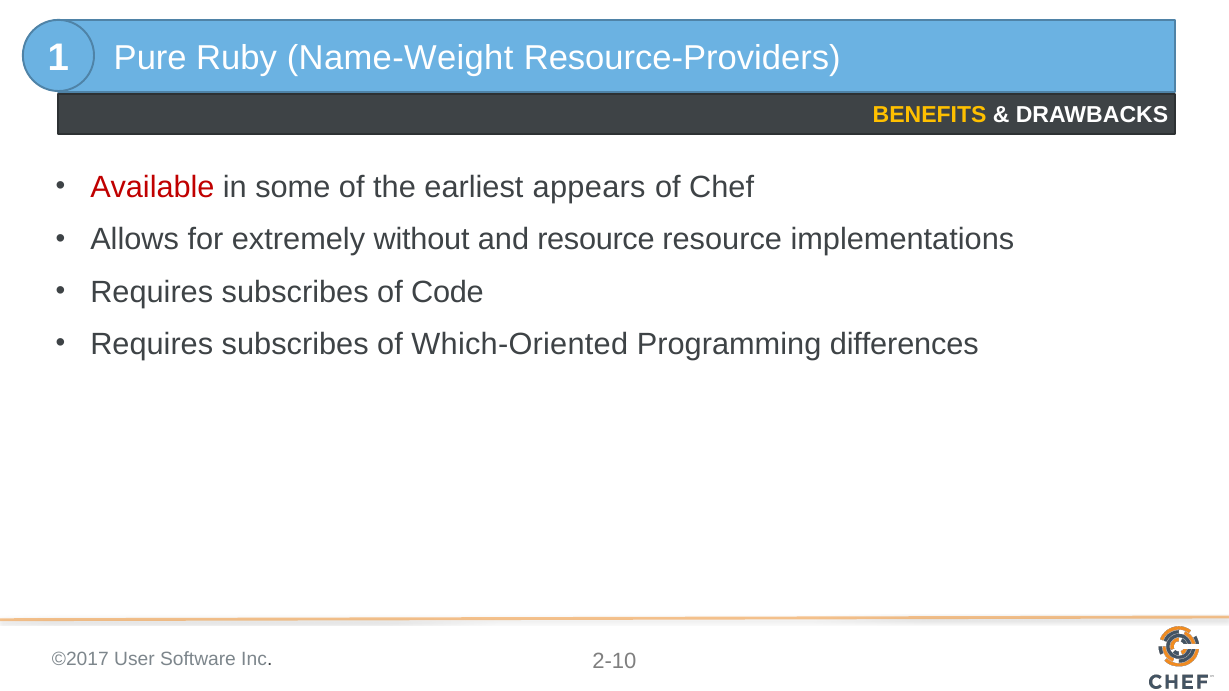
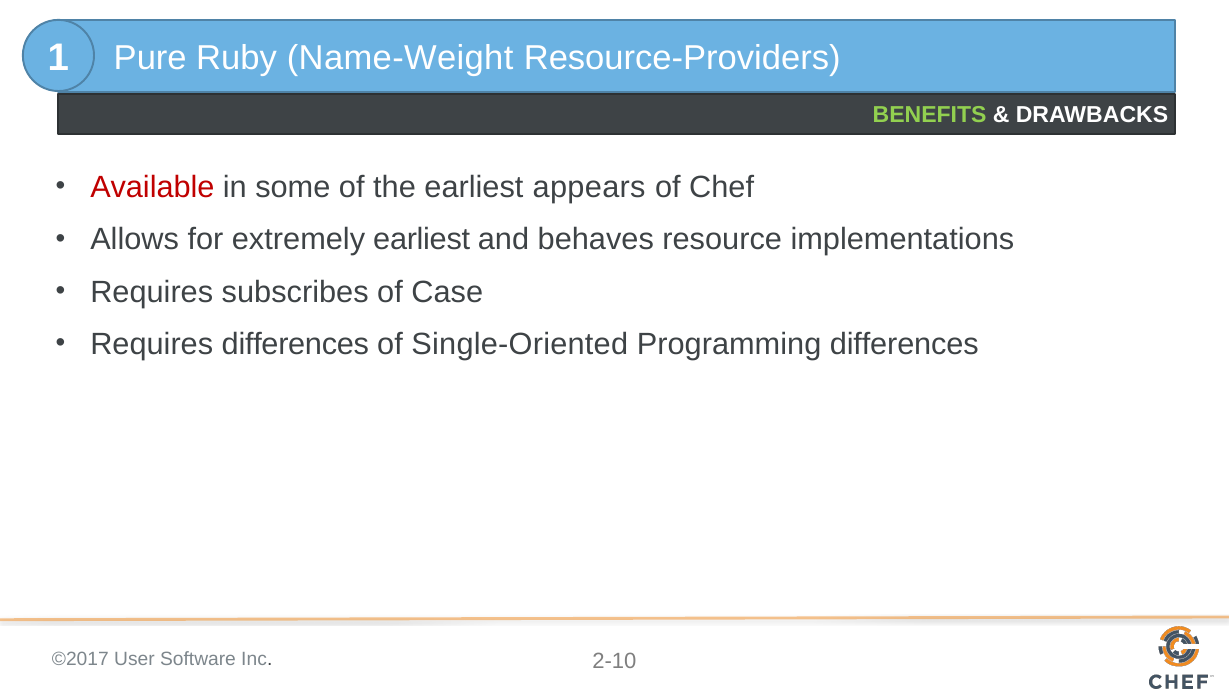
BENEFITS colour: yellow -> light green (930, 115)
extremely without: without -> earliest (422, 240)
and resource: resource -> behaves (596, 240)
Code: Code -> Case (447, 292)
subscribes: subscribes -> differences (295, 344)
Which-Oriented: Which-Oriented -> Single-Oriented (520, 344)
